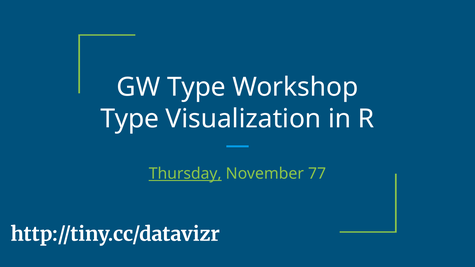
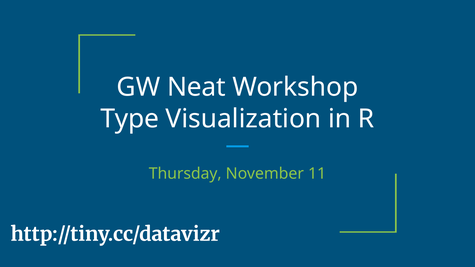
GW Type: Type -> Neat (196, 87)
Thursday underline: present -> none (185, 174)
77: 77 -> 11 (317, 174)
